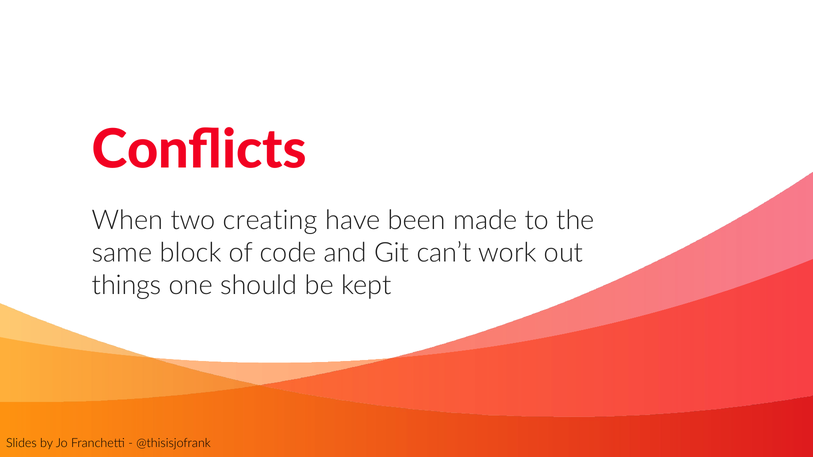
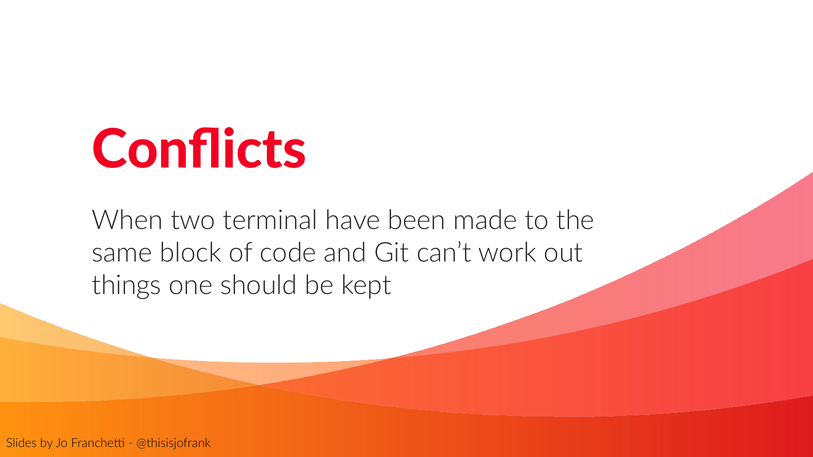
creating: creating -> terminal (270, 220)
